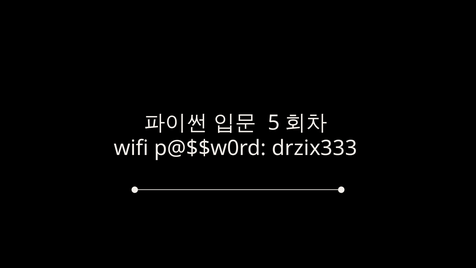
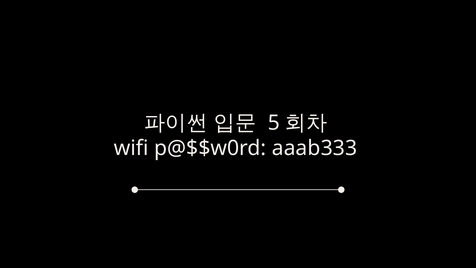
drzix333: drzix333 -> aaab333 (314, 148)
